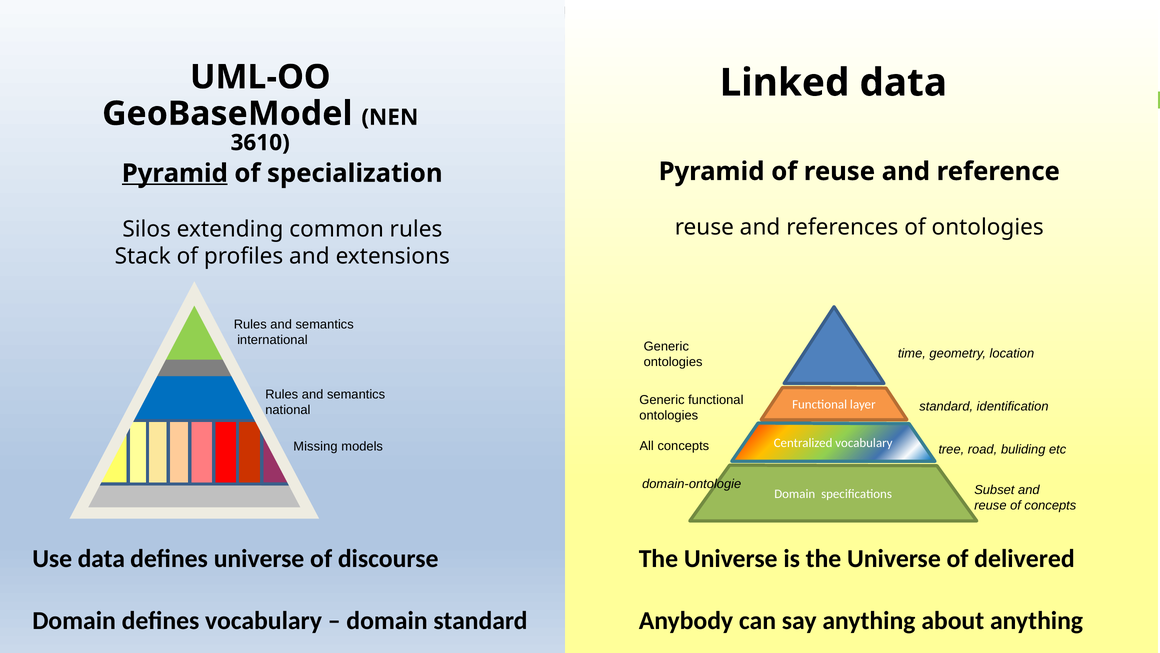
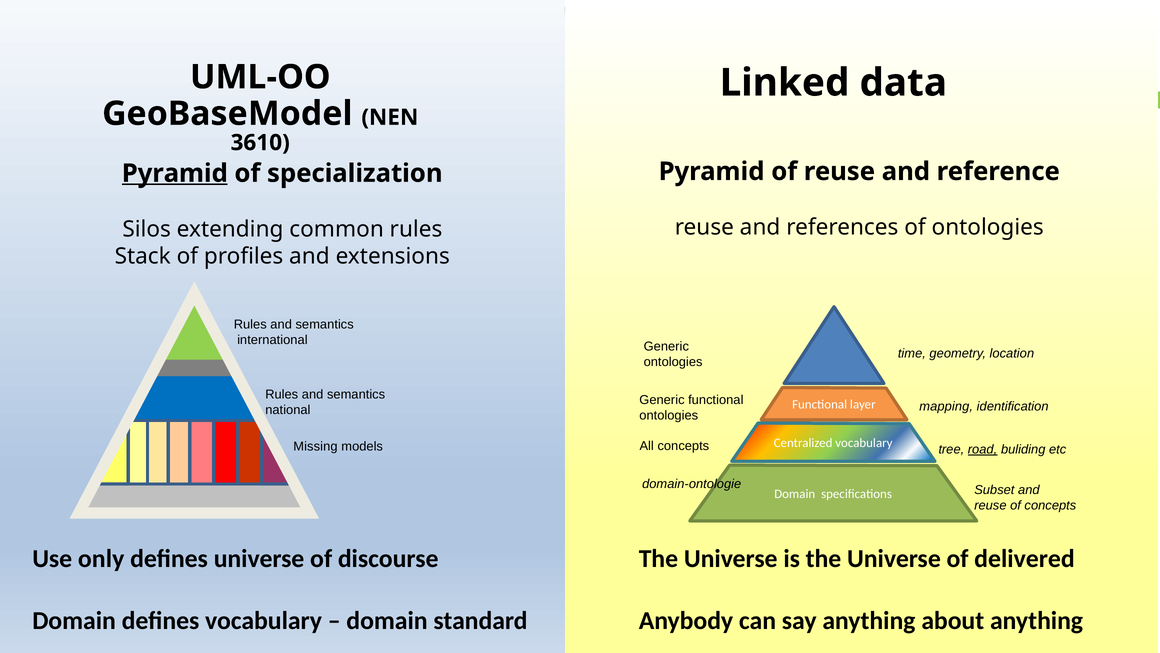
standard: standard -> mapping (946, 406)
road underline: none -> present (983, 449)
Use data: data -> only (101, 558)
